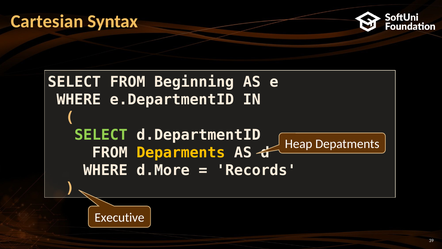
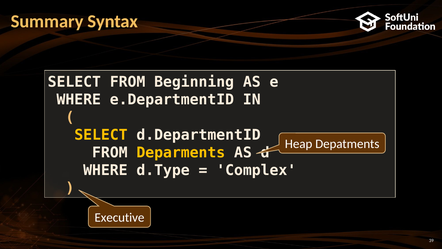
Cartesian: Cartesian -> Summary (47, 21)
SELECT colour: light green -> yellow (101, 135)
d.More: d.More -> d.Type (163, 170)
Records: Records -> Complex (256, 170)
